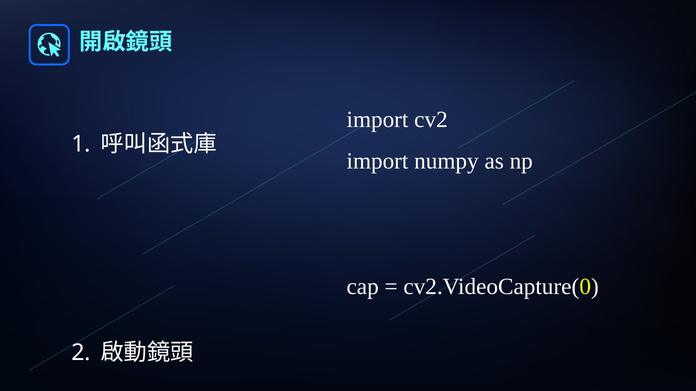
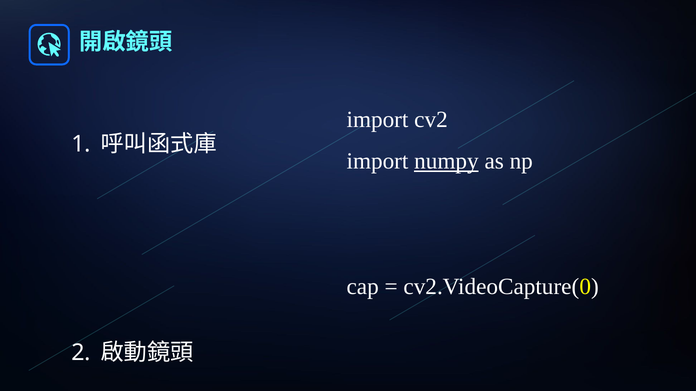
numpy underline: none -> present (446, 161)
